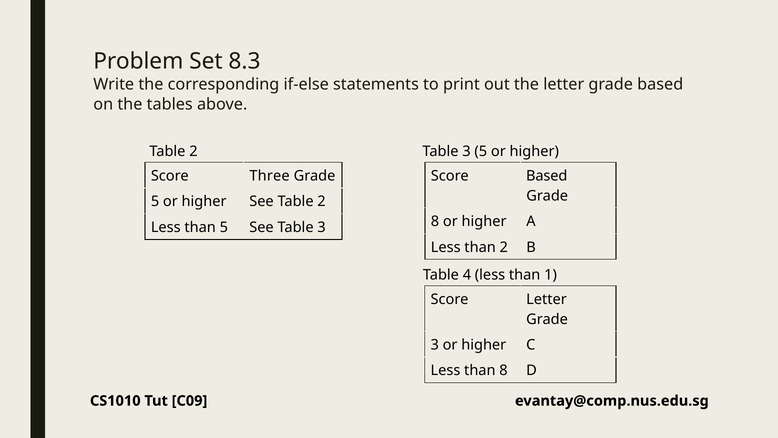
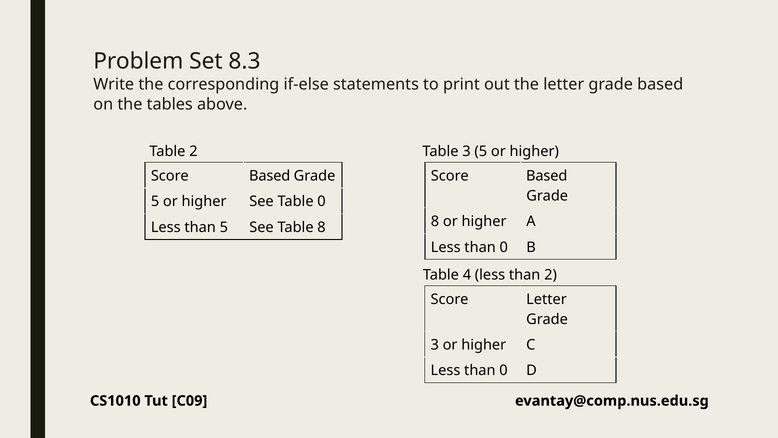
Three: Three -> Based (270, 176)
See Table 2: 2 -> 0 (322, 202)
See Table 3: 3 -> 8 (322, 227)
2: 2 -> 0 (504, 247)
than 1: 1 -> 2 (551, 274)
8: 8 -> 0 (504, 370)
